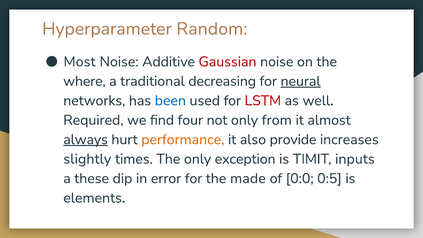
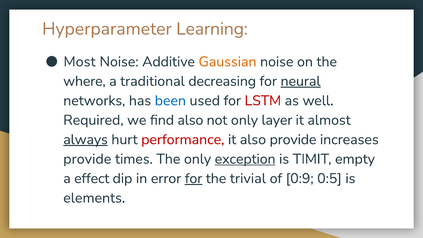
Random: Random -> Learning (212, 29)
Gaussian colour: red -> orange (228, 62)
find four: four -> also (190, 120)
from: from -> layer (277, 120)
performance colour: orange -> red (183, 139)
slightly: slightly -> provide (87, 159)
exception underline: none -> present (245, 159)
inputs: inputs -> empty (355, 159)
these: these -> effect (92, 178)
for underline: none -> present (194, 178)
made: made -> trivial (248, 178)
0:0: 0:0 -> 0:9 (300, 178)
